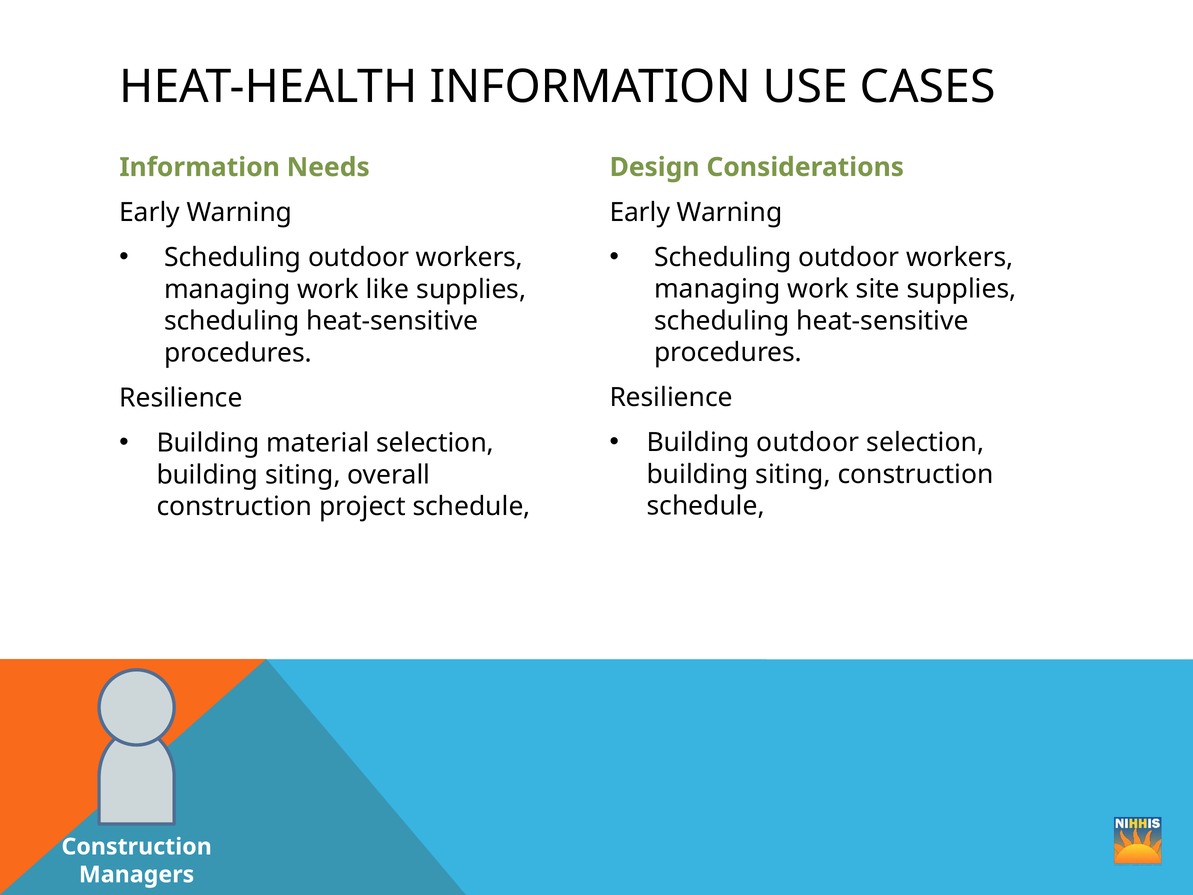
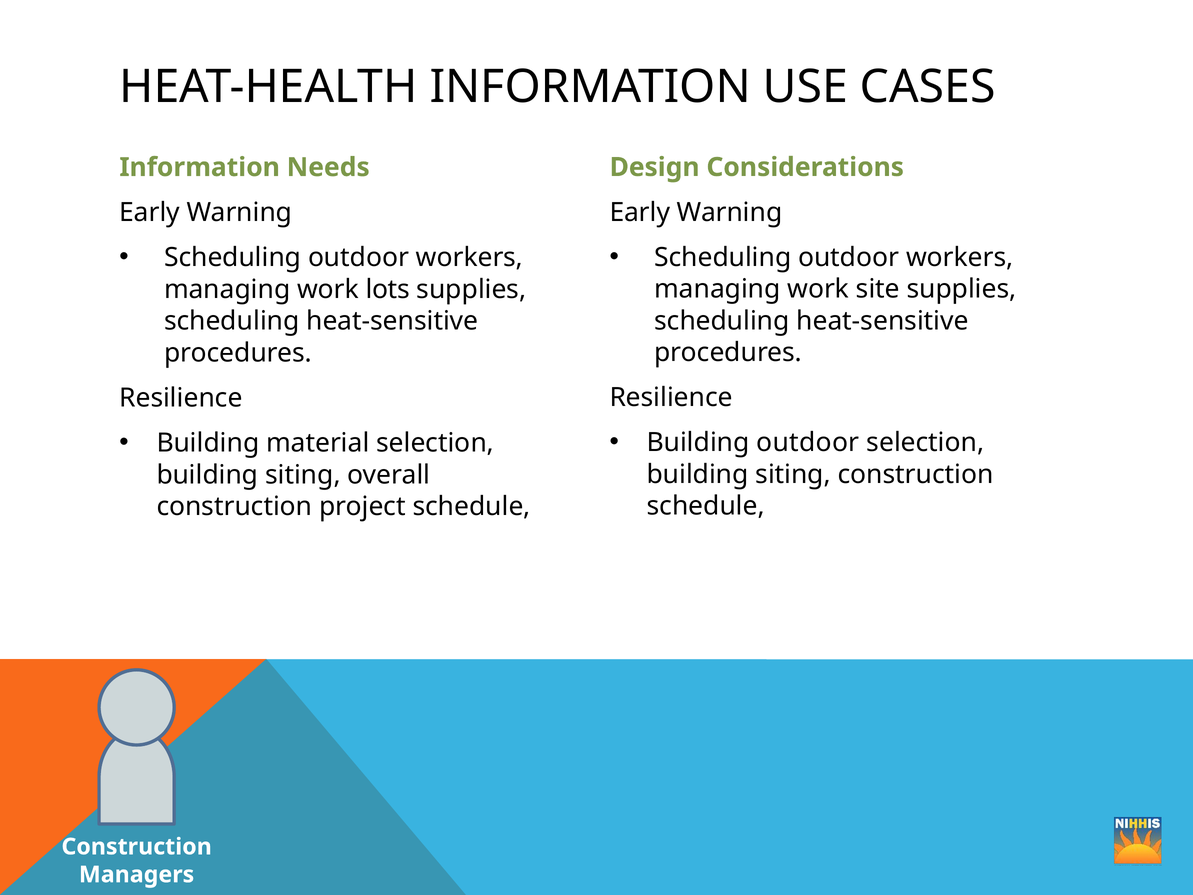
like: like -> lots (388, 289)
